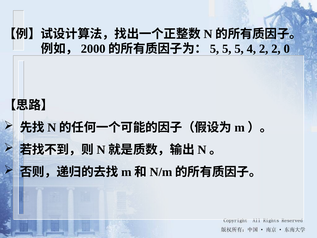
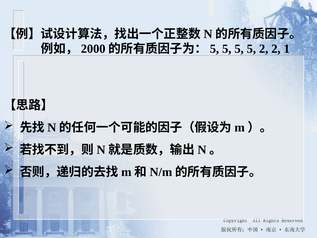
5 5 5 4: 4 -> 5 (251, 49)
0: 0 -> 1 (287, 49)
